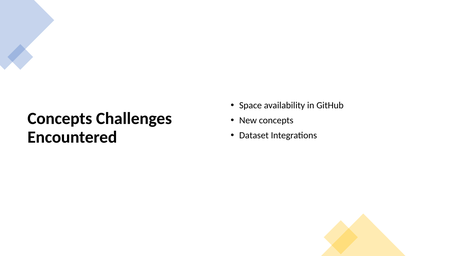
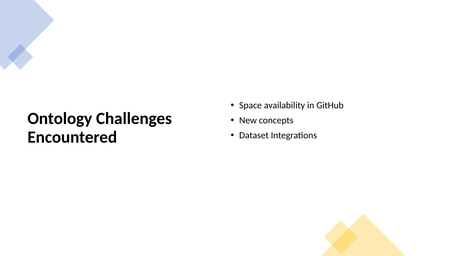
Concepts: Concepts -> Ontology (60, 119)
